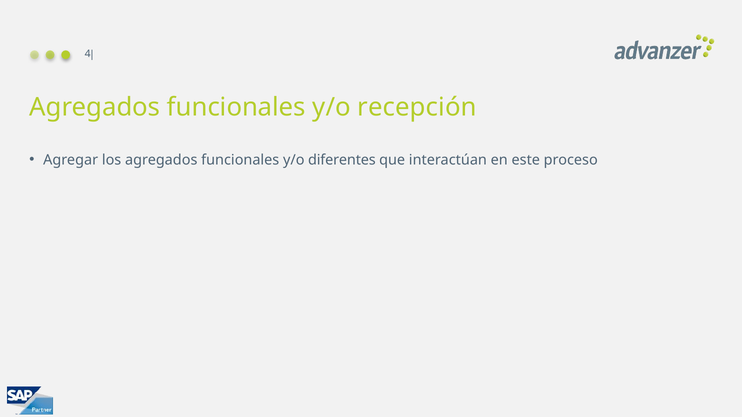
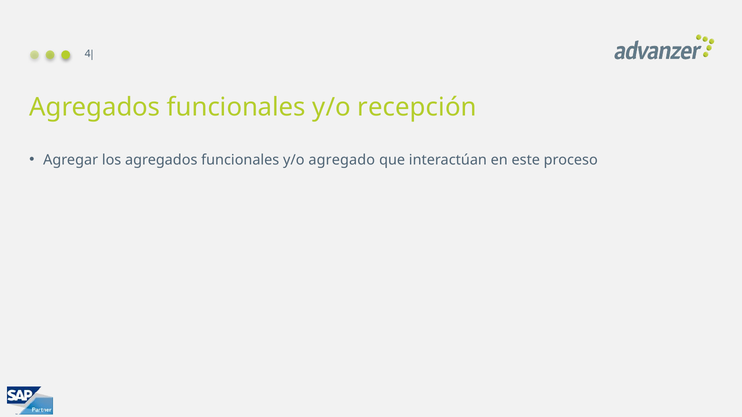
diferentes: diferentes -> agregado (342, 160)
